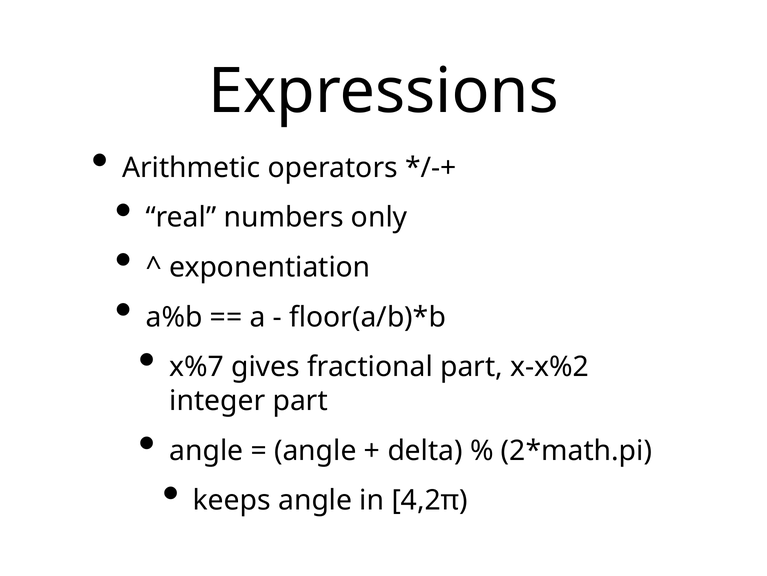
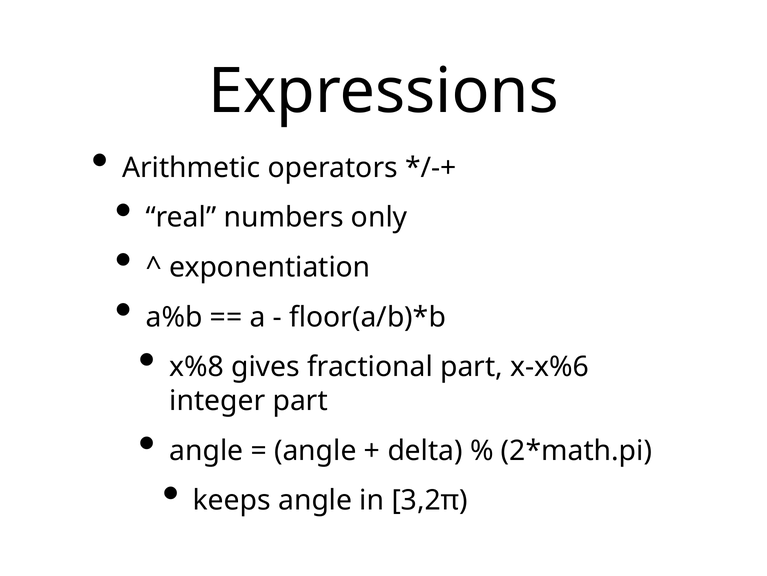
x%7: x%7 -> x%8 (197, 367)
x-x%2: x-x%2 -> x-x%6 (550, 367)
4,2π: 4,2π -> 3,2π (430, 500)
